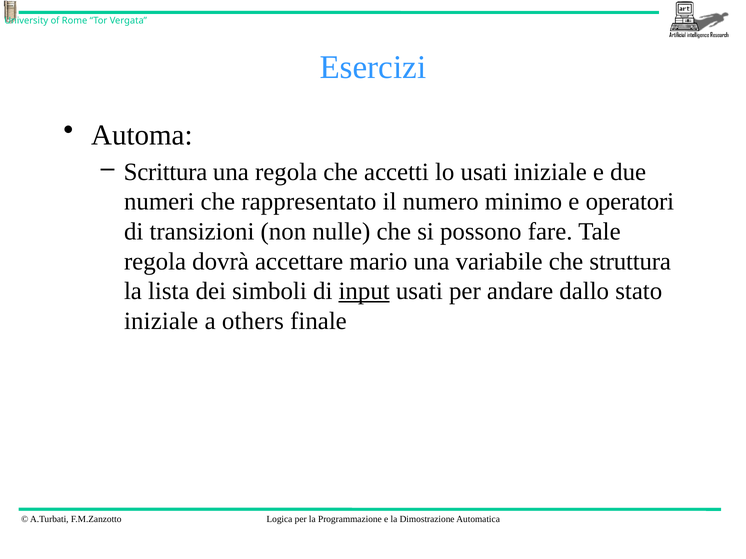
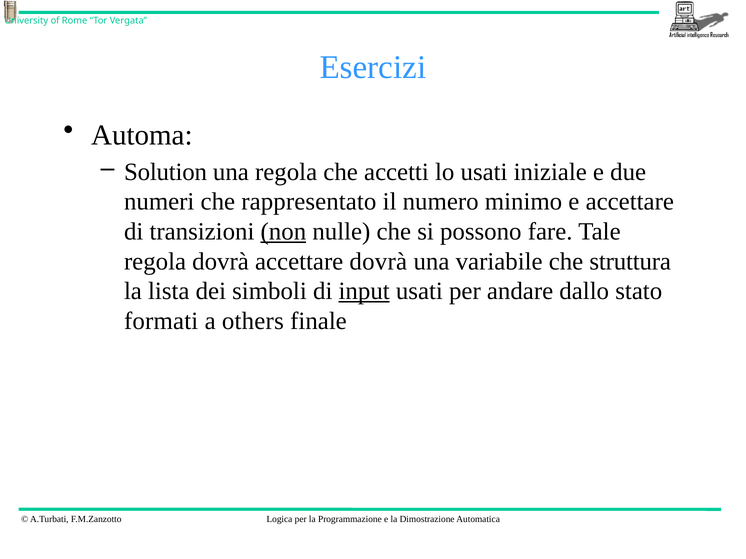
Scrittura: Scrittura -> Solution (165, 172)
e operatori: operatori -> accettare (630, 202)
non underline: none -> present (283, 232)
accettare mario: mario -> dovrà (378, 262)
iniziale: iniziale -> formati (161, 321)
